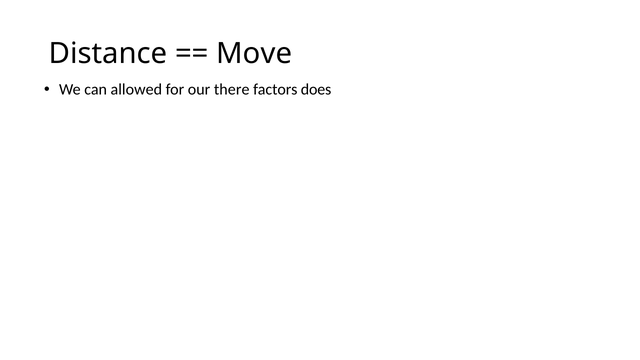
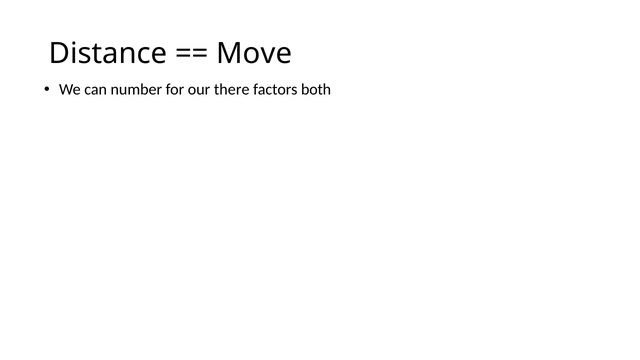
allowed: allowed -> number (136, 90)
does: does -> both (316, 90)
